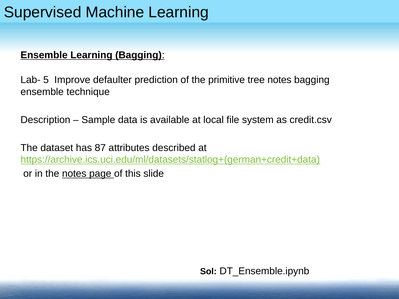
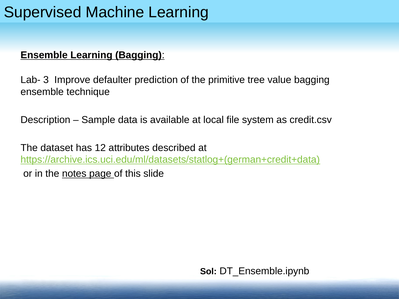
5: 5 -> 3 (46, 80)
tree notes: notes -> value (279, 80)
87: 87 -> 12 (100, 148)
